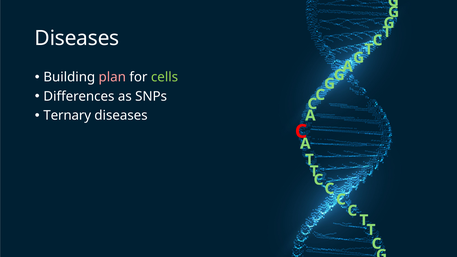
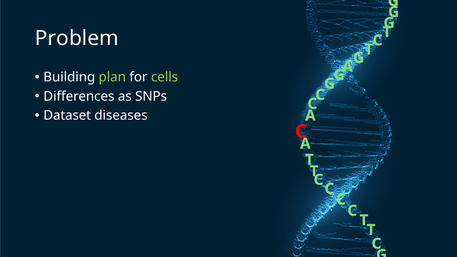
Diseases: Diseases -> Problem (77, 38)
plan colour: pink -> light green (112, 77)
Ternary: Ternary -> Dataset (67, 116)
